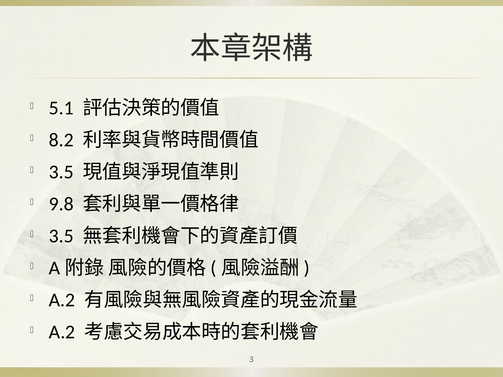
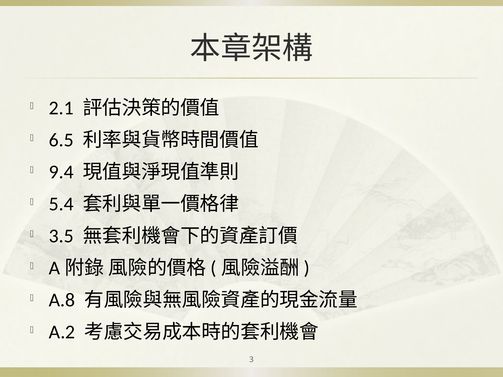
5.1: 5.1 -> 2.1 (61, 108)
8.2: 8.2 -> 6.5 (61, 140)
3.5: 3.5 -> 9.4 (61, 172)
9.8: 9.8 -> 5.4 (61, 204)
A.2: A.2 -> A.8 (62, 300)
